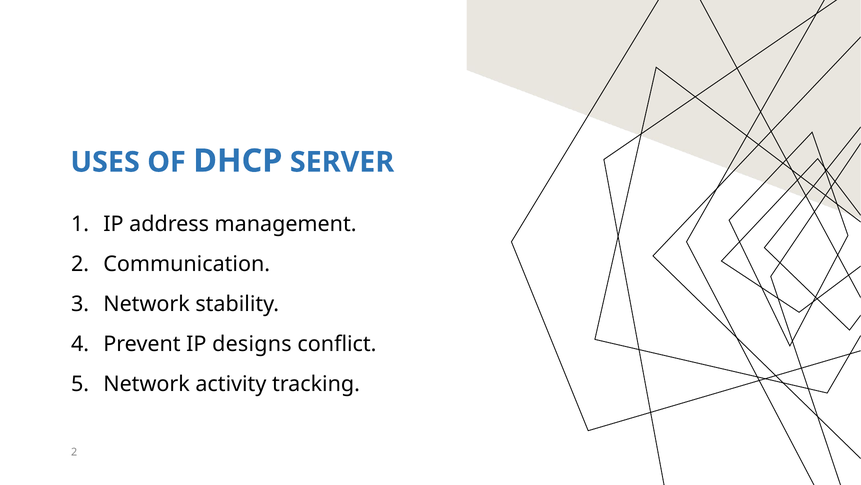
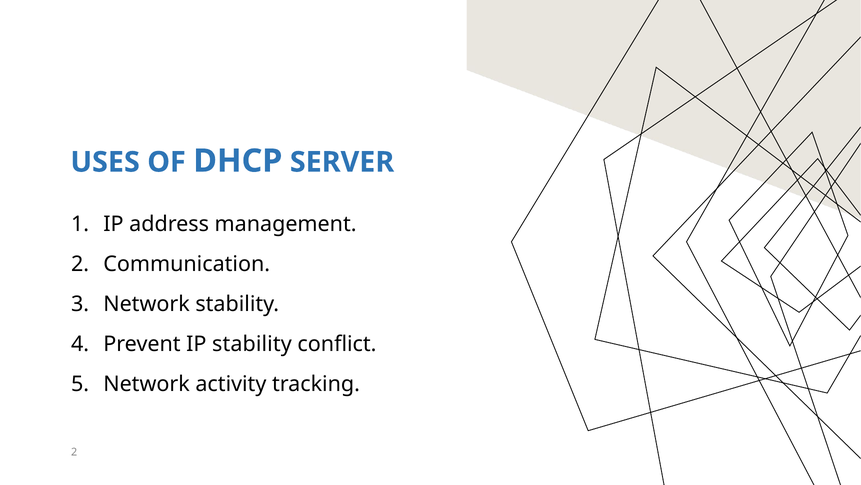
IP designs: designs -> stability (252, 344)
